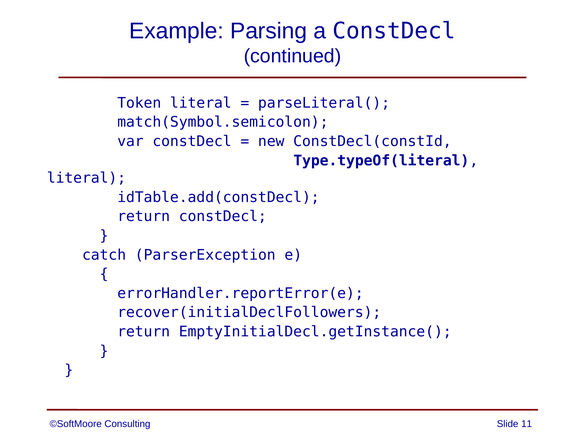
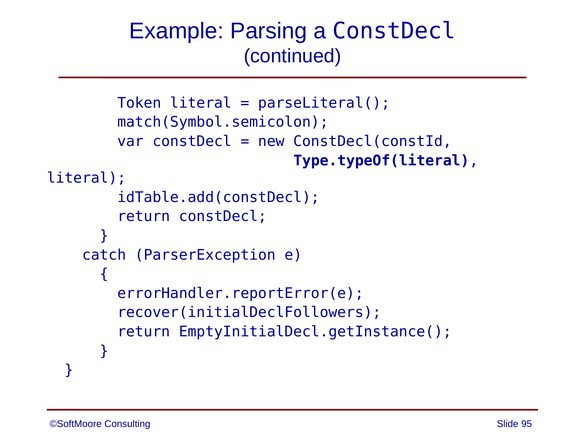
11: 11 -> 95 (527, 424)
